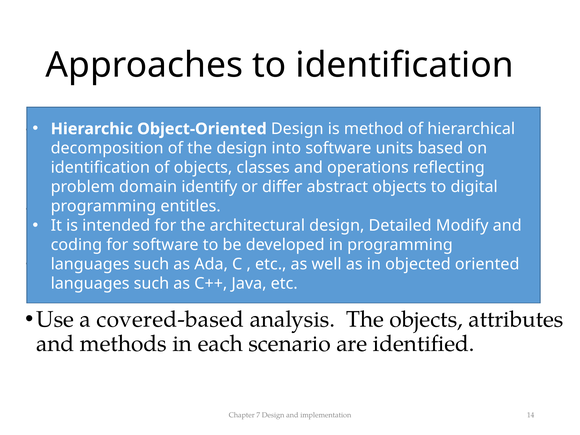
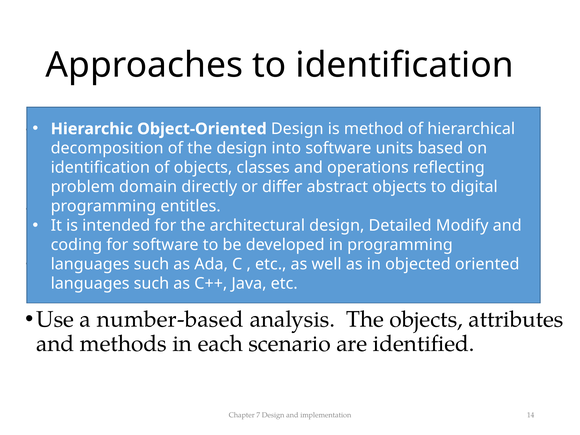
identify: identify -> directly (209, 187)
covered-based: covered-based -> number-based (170, 319)
